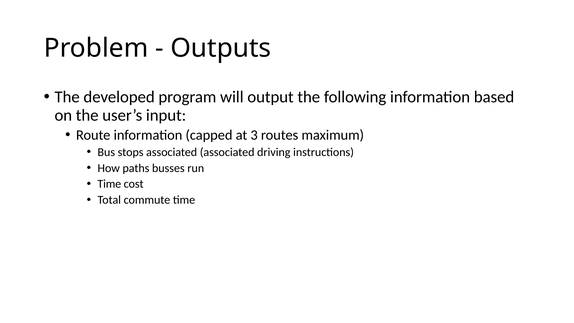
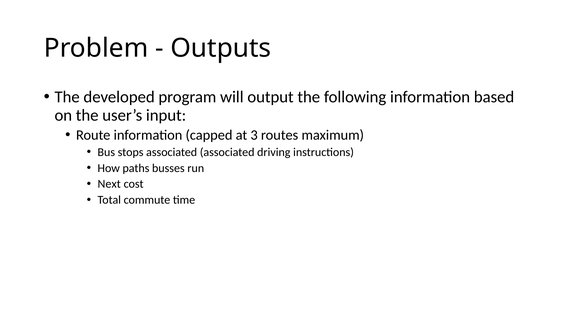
Time: Time -> Next (109, 184)
